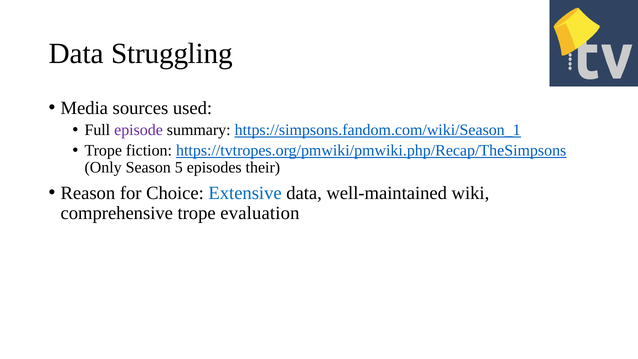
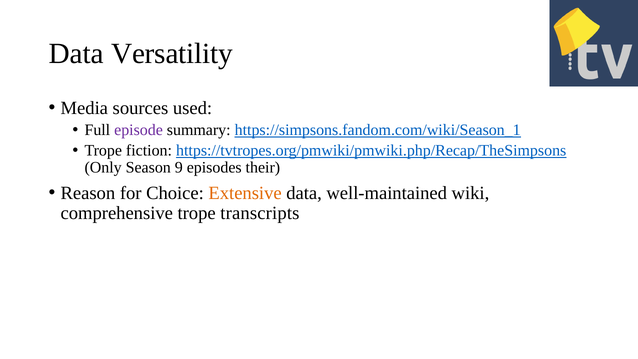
Struggling: Struggling -> Versatility (172, 54)
5: 5 -> 9 (179, 168)
Extensive colour: blue -> orange (245, 193)
evaluation: evaluation -> transcripts (260, 213)
